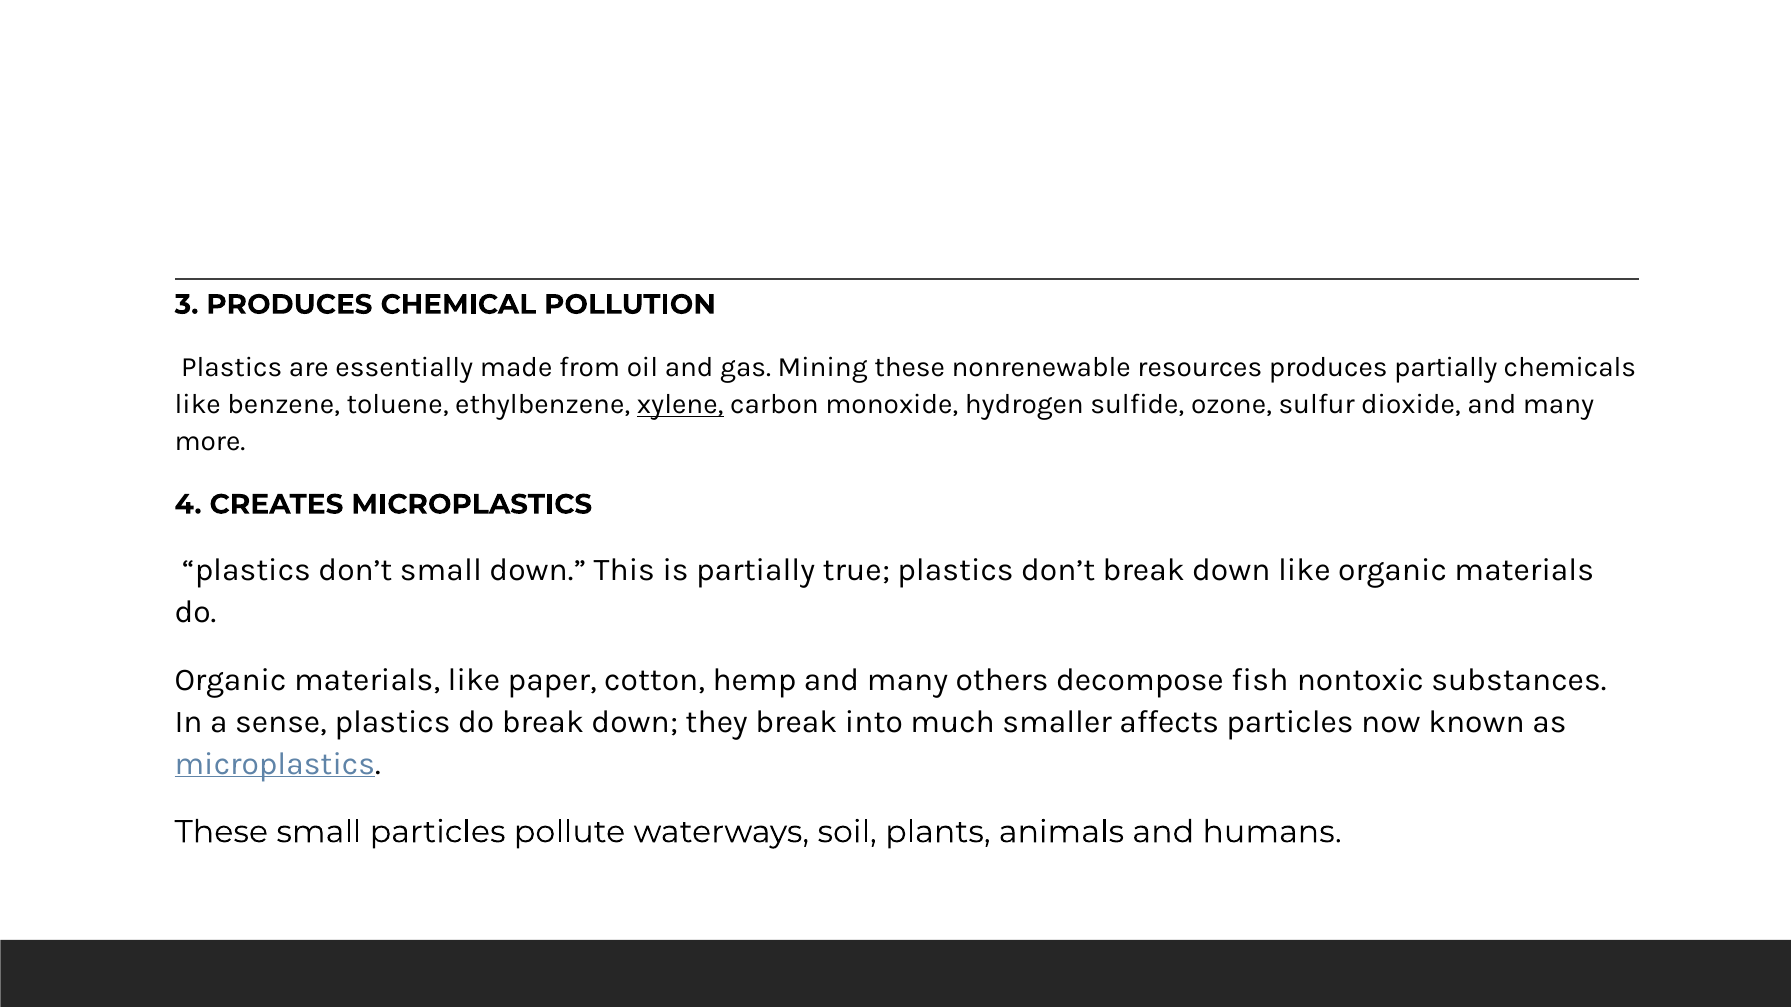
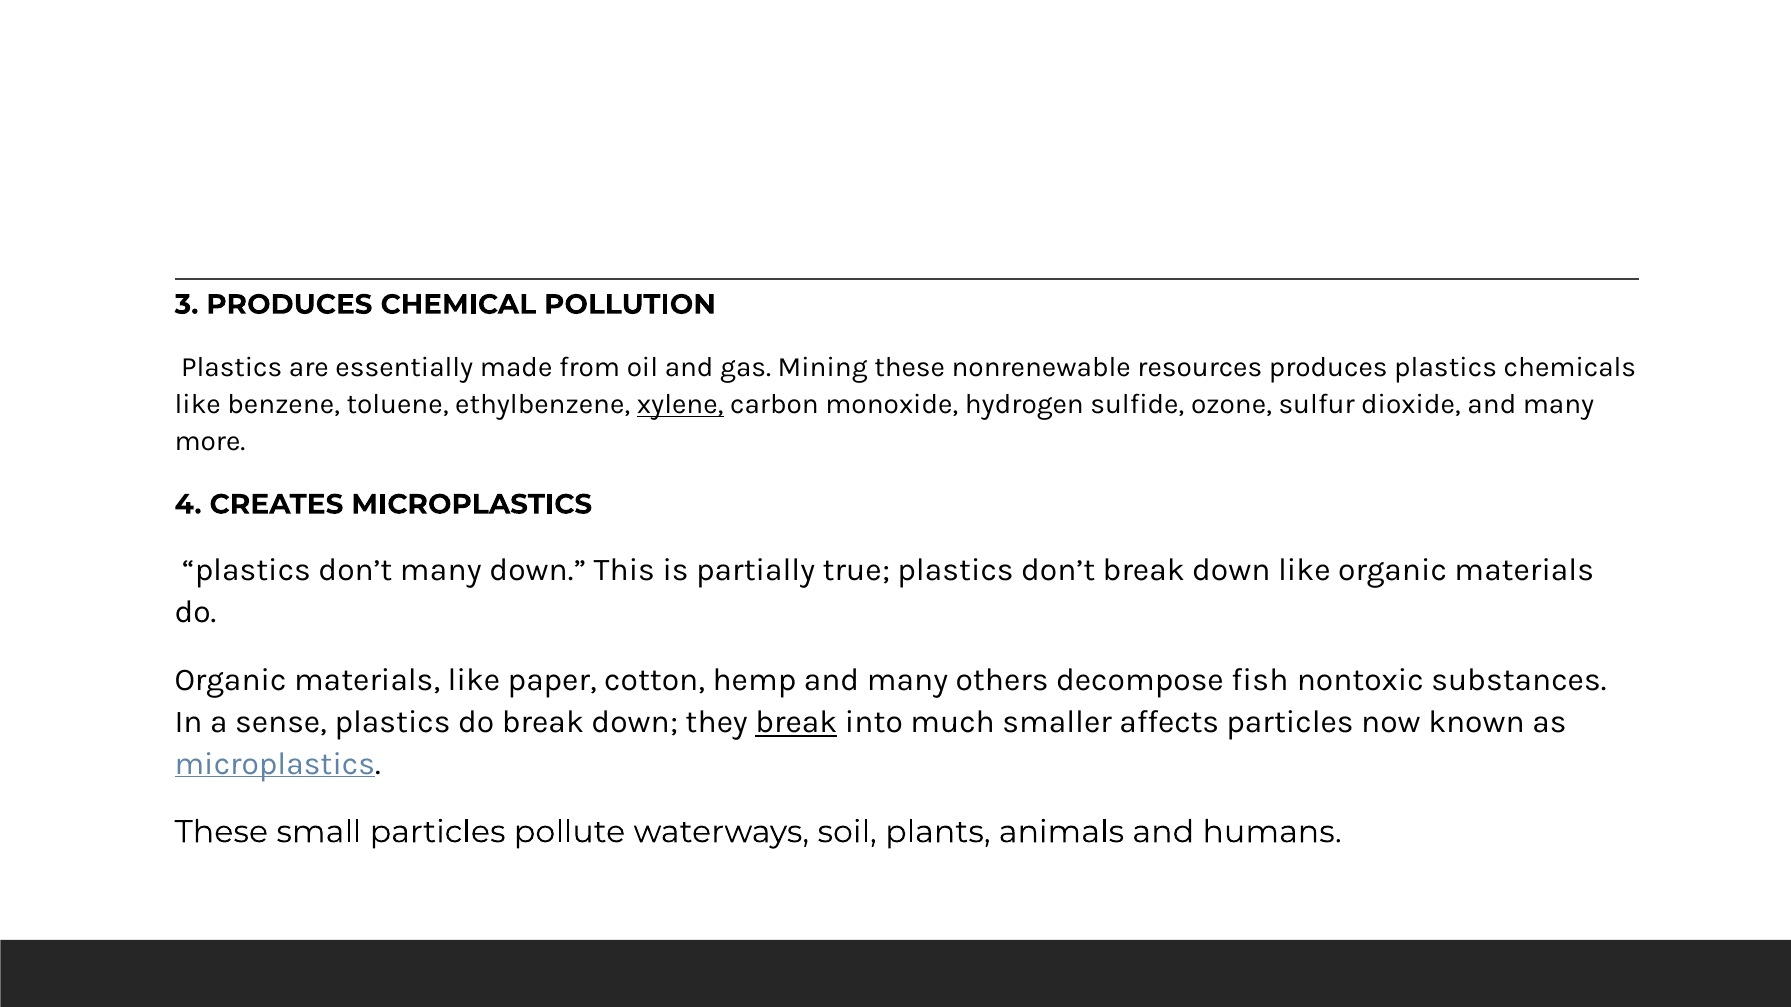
produces partially: partially -> plastics (1446, 368)
don’t small: small -> many (441, 571)
break underline: none -> present (796, 722)
